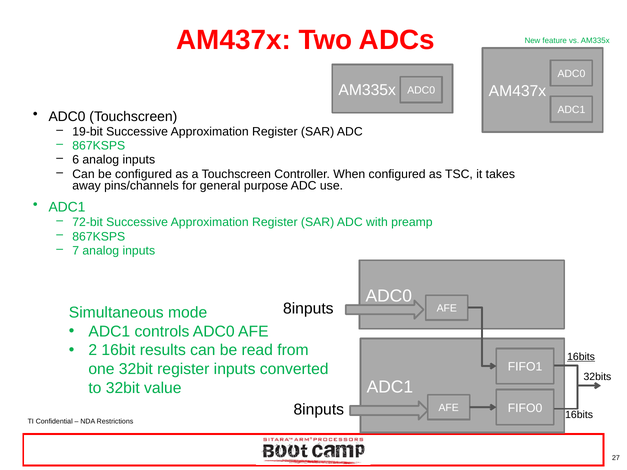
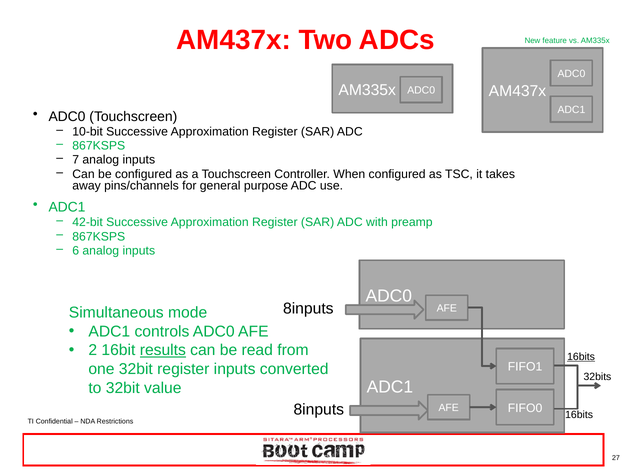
19-bit: 19-bit -> 10-bit (88, 132)
6: 6 -> 7 (76, 160)
72-bit: 72-bit -> 42-bit (88, 222)
7: 7 -> 6 (76, 251)
results underline: none -> present (163, 350)
